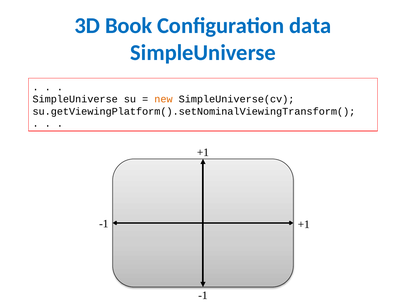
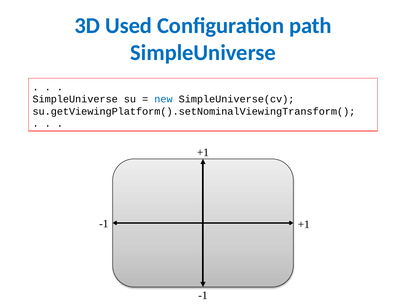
Book: Book -> Used (129, 26)
data: data -> path (310, 26)
new colour: orange -> blue (163, 99)
